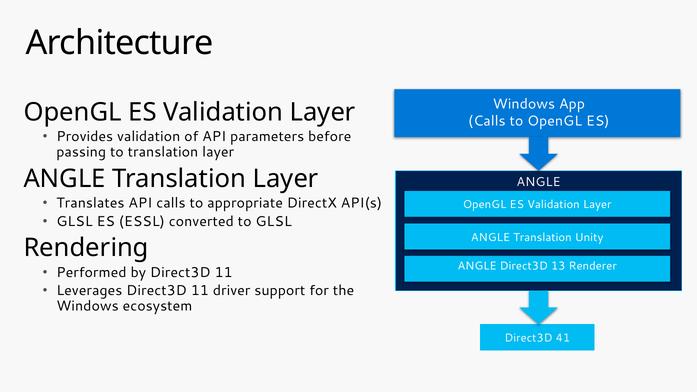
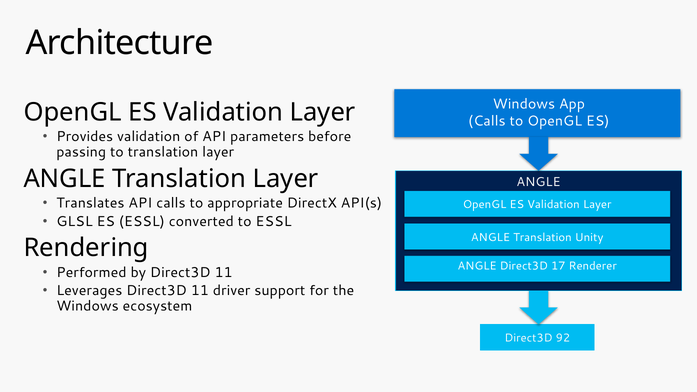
to GLSL: GLSL -> ESSL (274, 221)
13: 13 -> 17 (558, 266)
41: 41 -> 92 (563, 338)
